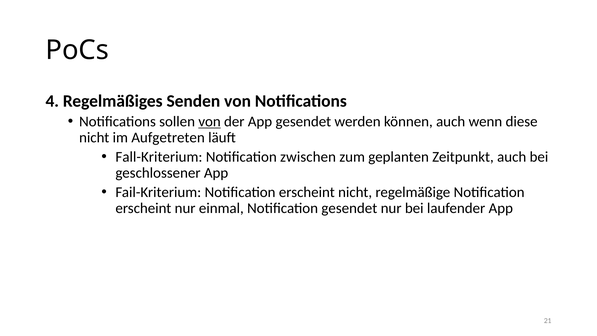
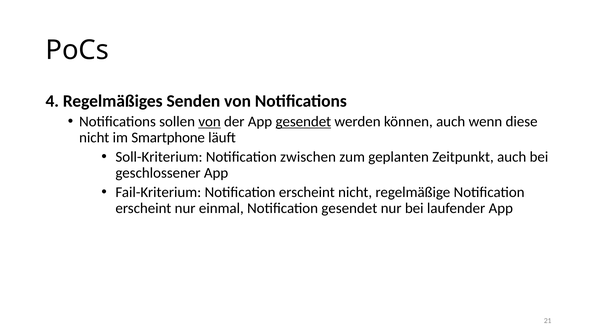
gesendet underline: none -> present (303, 121)
Aufgetreten: Aufgetreten -> Smartphone (168, 138)
Fall-Kriterium: Fall-Kriterium -> Soll-Kriterium (159, 157)
